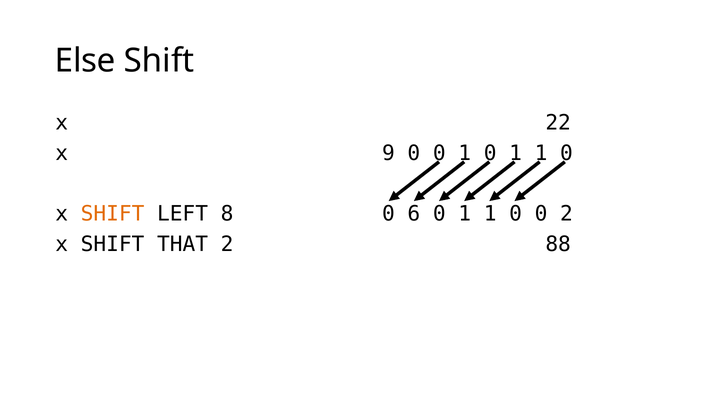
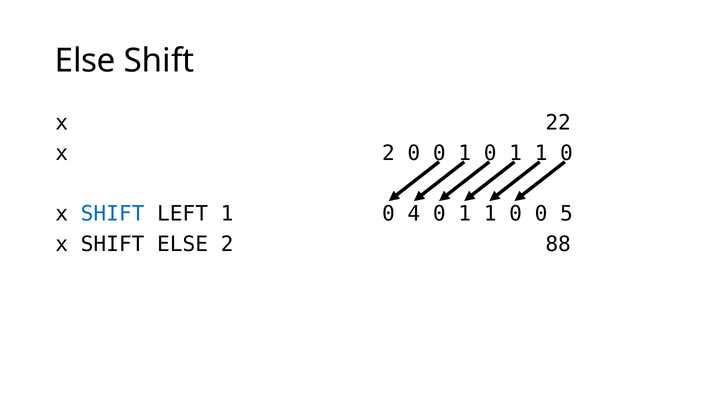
x 9: 9 -> 2 (388, 153)
SHIFT colour: orange -> blue (113, 214)
LEFT 8: 8 -> 1 (227, 214)
6: 6 -> 4 (414, 214)
0 2: 2 -> 5 (566, 214)
SHIFT THAT: THAT -> ELSE (183, 245)
